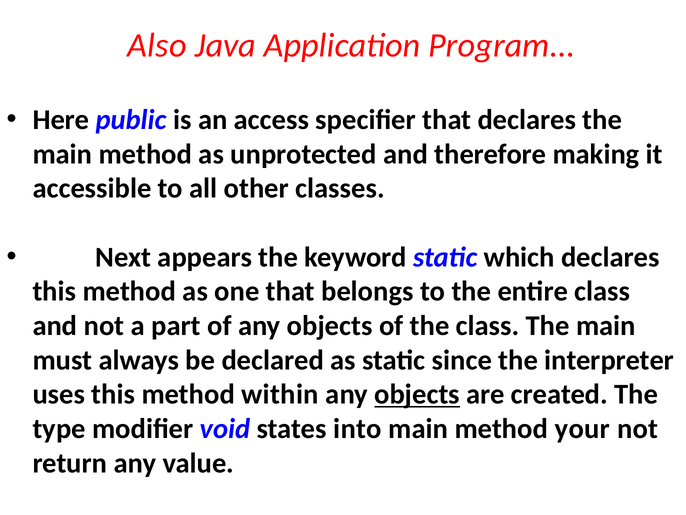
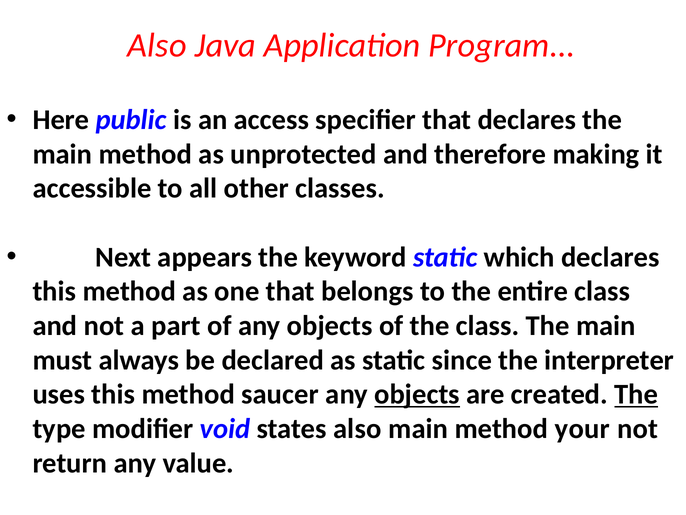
within: within -> saucer (280, 394)
The underline: none -> present (636, 394)
states into: into -> also (357, 428)
